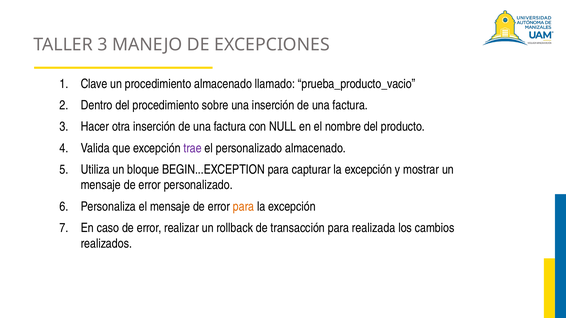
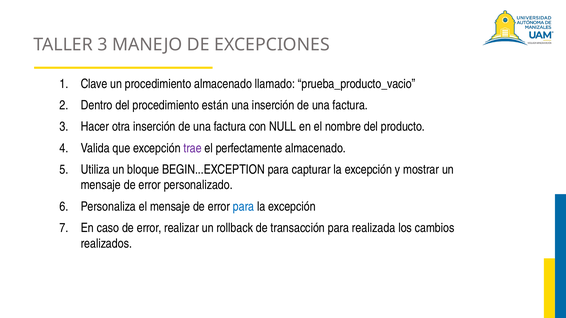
sobre: sobre -> están (215, 105)
el personalizado: personalizado -> perfectamente (249, 148)
para colour: orange -> blue (244, 207)
